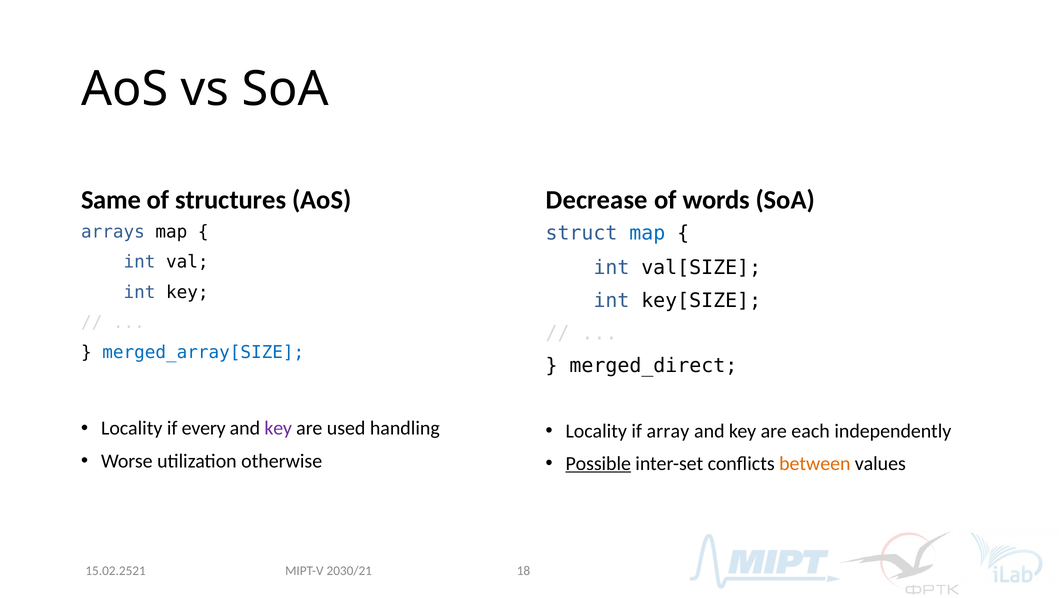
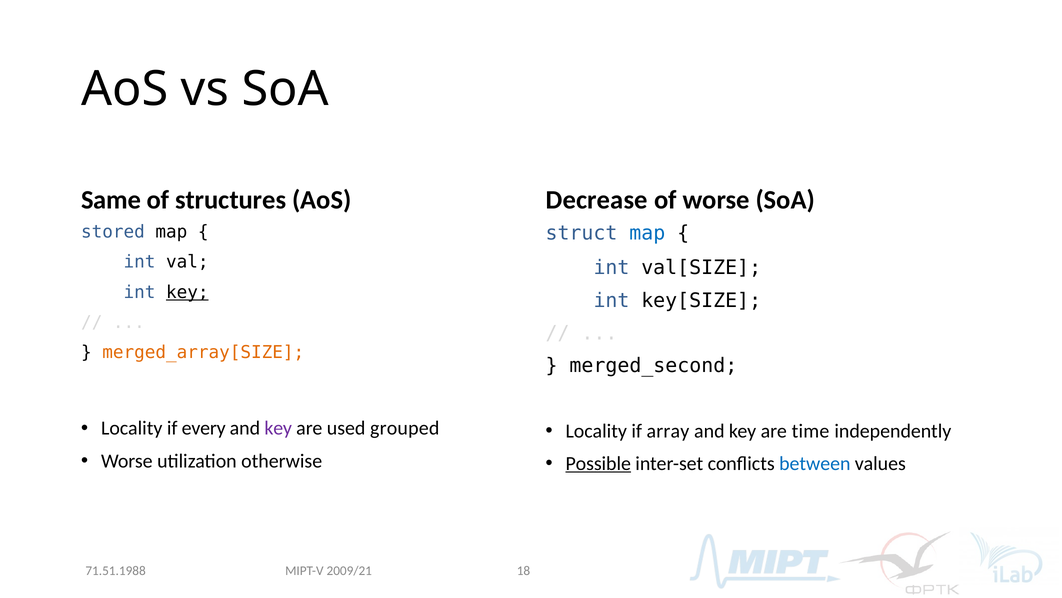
of words: words -> worse (716, 200)
arrays: arrays -> stored (113, 232)
key underline: none -> present (187, 292)
merged_array[SIZE colour: blue -> orange (203, 352)
merged_direct: merged_direct -> merged_second (653, 365)
handling: handling -> grouped (405, 428)
each: each -> time (810, 430)
between colour: orange -> blue (815, 463)
15.02.2521: 15.02.2521 -> 71.51.1988 (116, 570)
2030/21: 2030/21 -> 2009/21 (349, 570)
